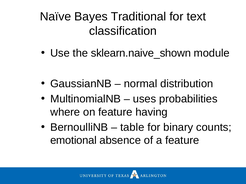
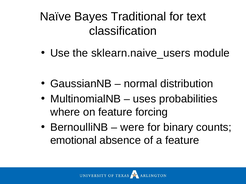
sklearn.naive_shown: sklearn.naive_shown -> sklearn.naive_users (141, 53)
having: having -> forcing (152, 112)
table: table -> were (132, 128)
